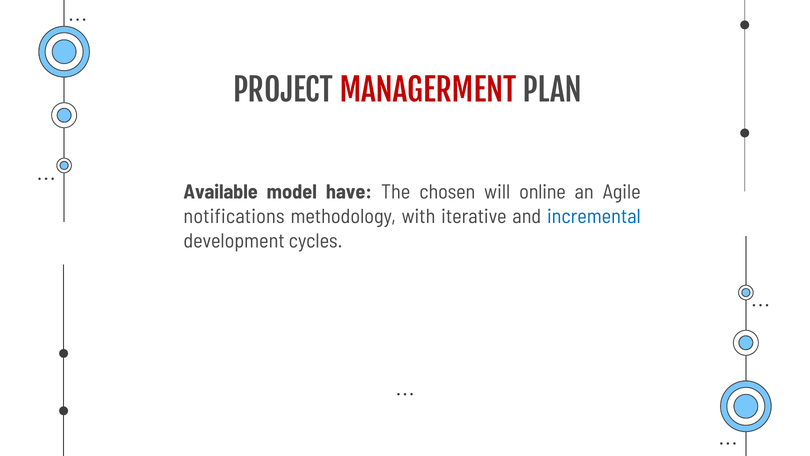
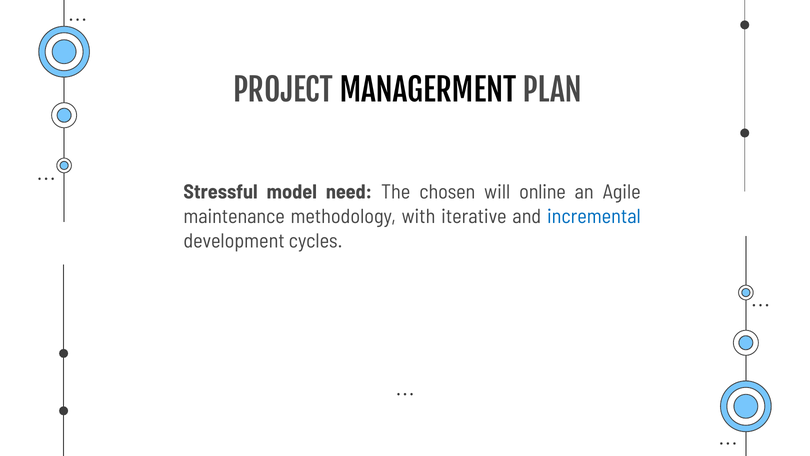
MANAGERMENT colour: red -> black (428, 91)
Available: Available -> Stressful (221, 192)
have: have -> need (349, 192)
notifications: notifications -> maintenance (234, 216)
